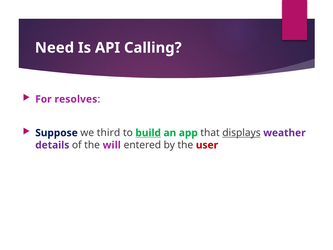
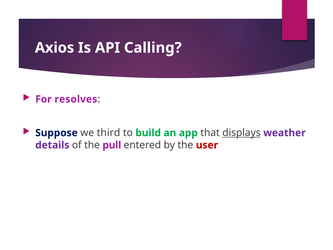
Need: Need -> Axios (55, 48)
build underline: present -> none (148, 133)
will: will -> pull (112, 145)
